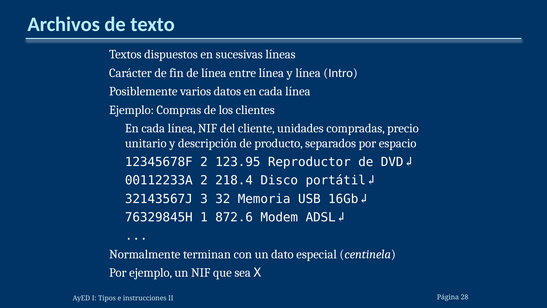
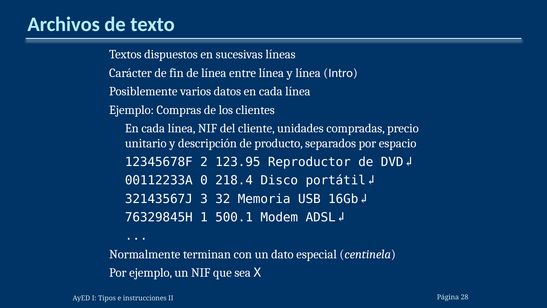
00112233A 2: 2 -> 0 (204, 180)
872.6: 872.6 -> 500.1 (234, 217)
